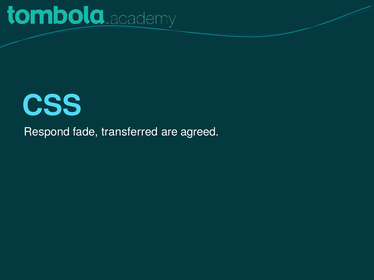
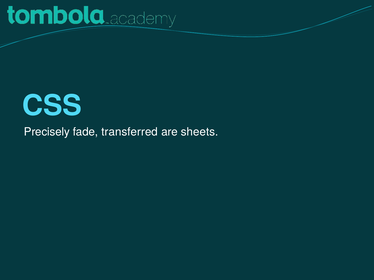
Respond: Respond -> Precisely (47, 132)
agreed: agreed -> sheets (200, 132)
